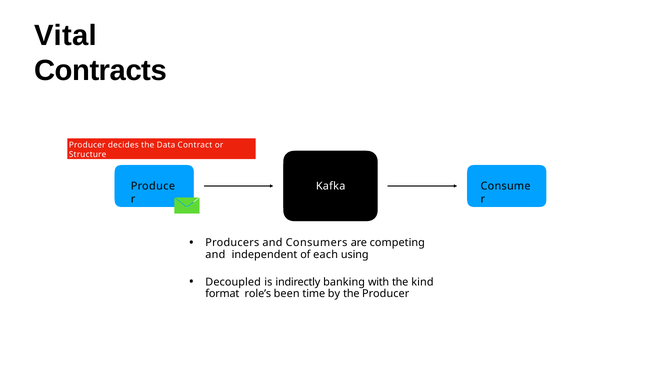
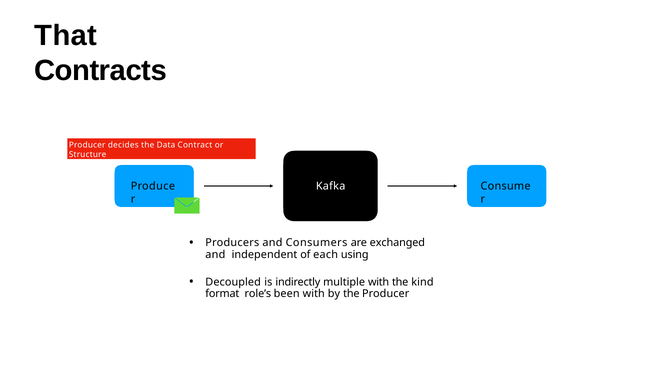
Vital: Vital -> That (66, 36)
competing: competing -> exchanged (397, 243)
banking: banking -> multiple (344, 282)
been time: time -> with (314, 294)
